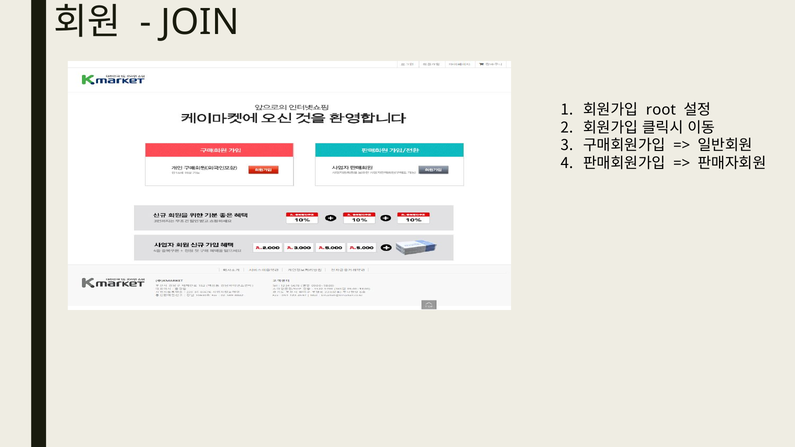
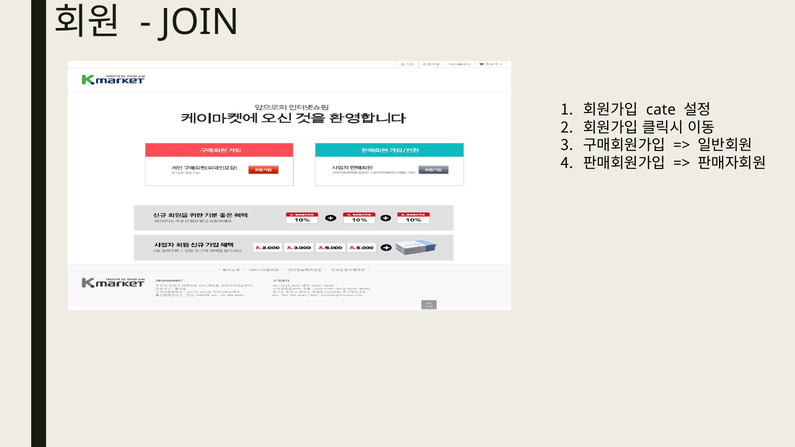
root: root -> cate (661, 110)
